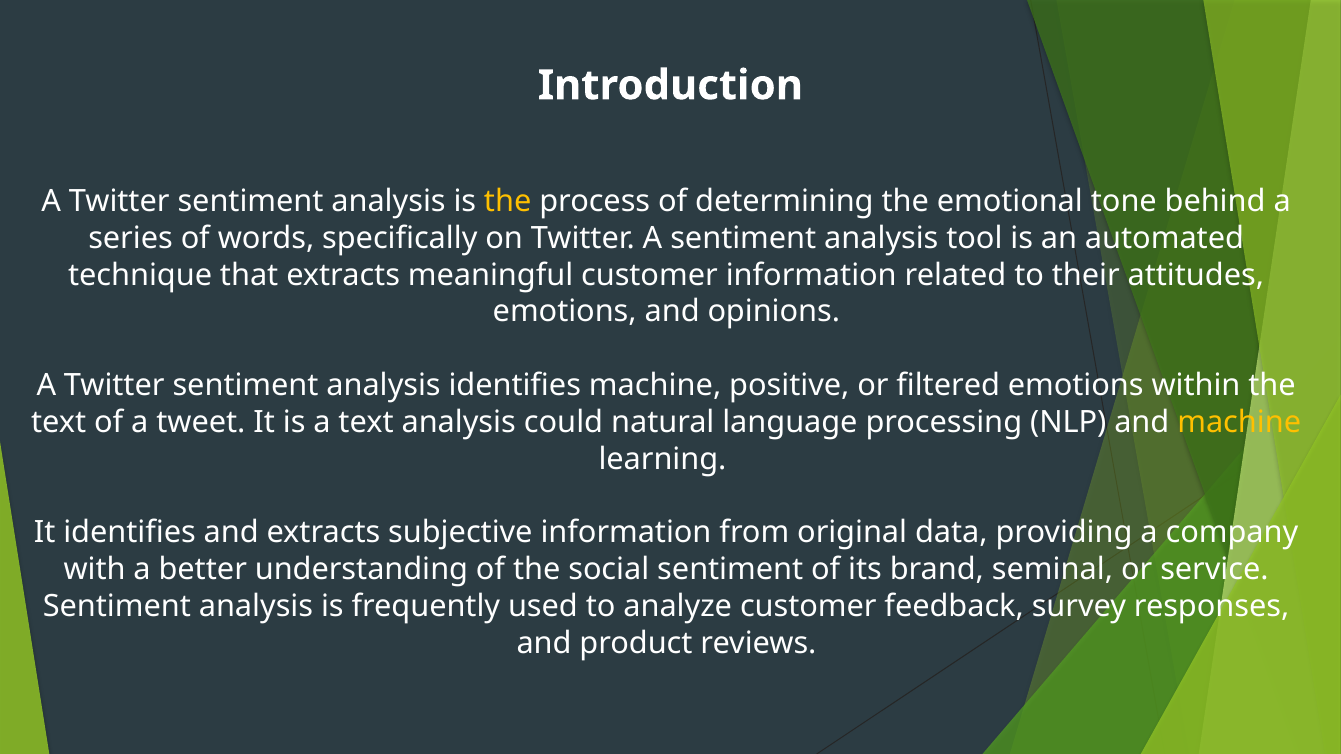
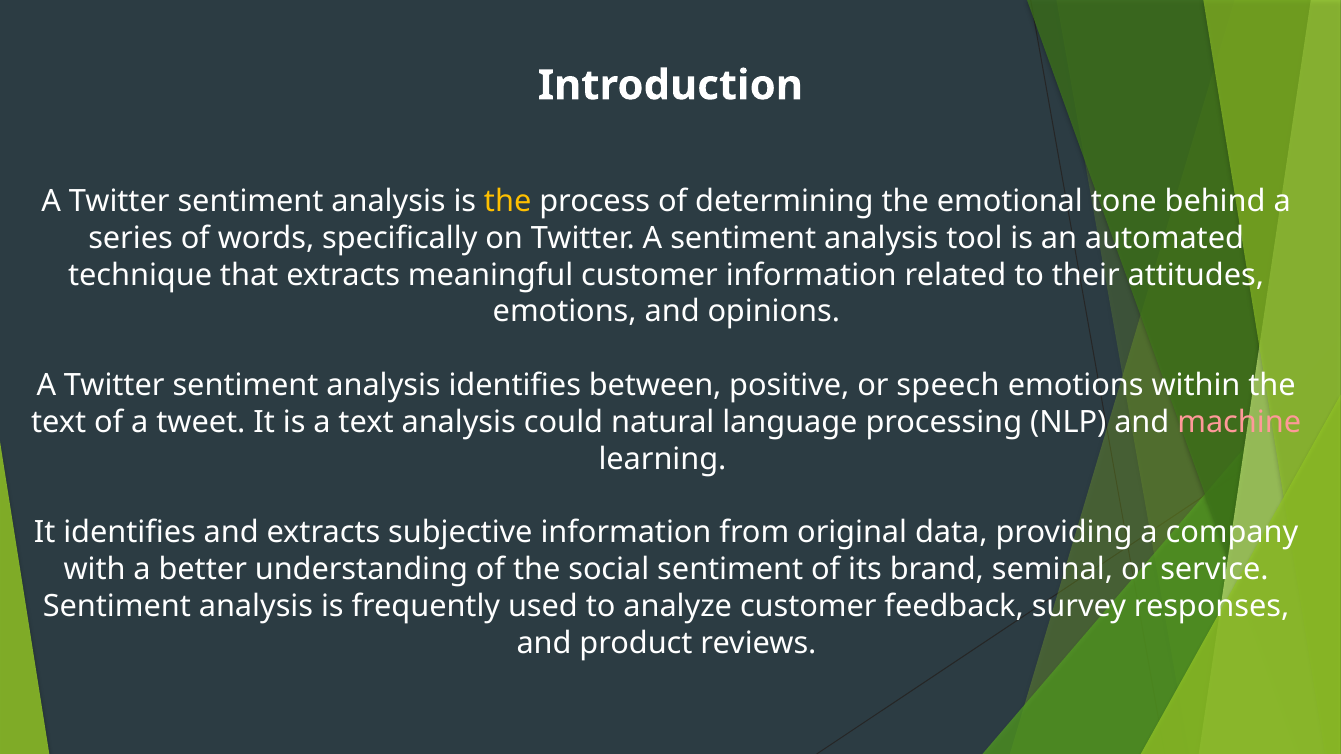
identifies machine: machine -> between (655, 386)
filtered: filtered -> speech (948, 386)
machine colour: yellow -> pink (1239, 423)
